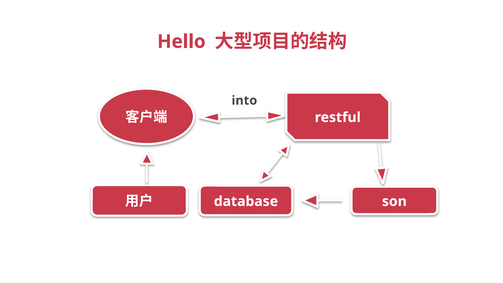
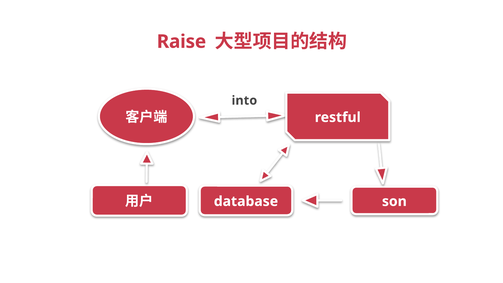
Hello: Hello -> Raise (181, 42)
